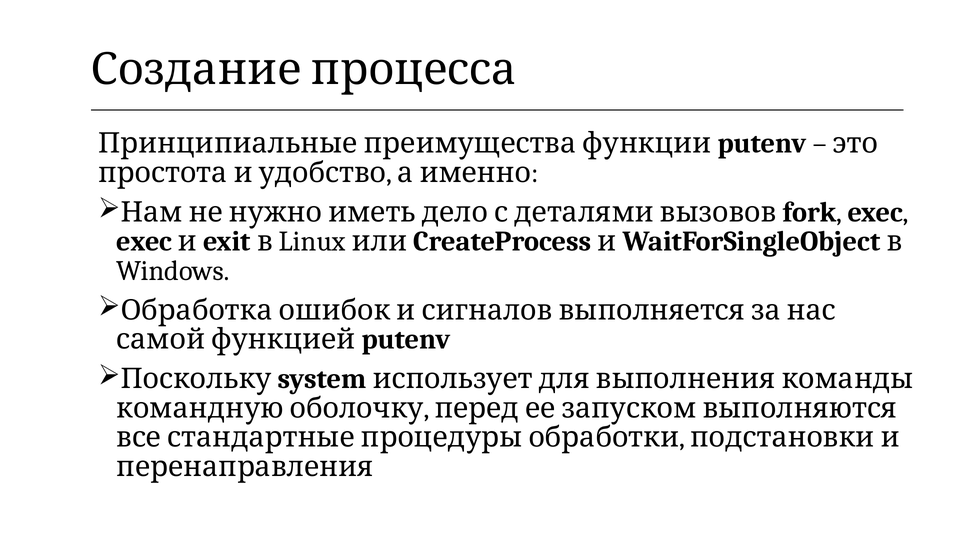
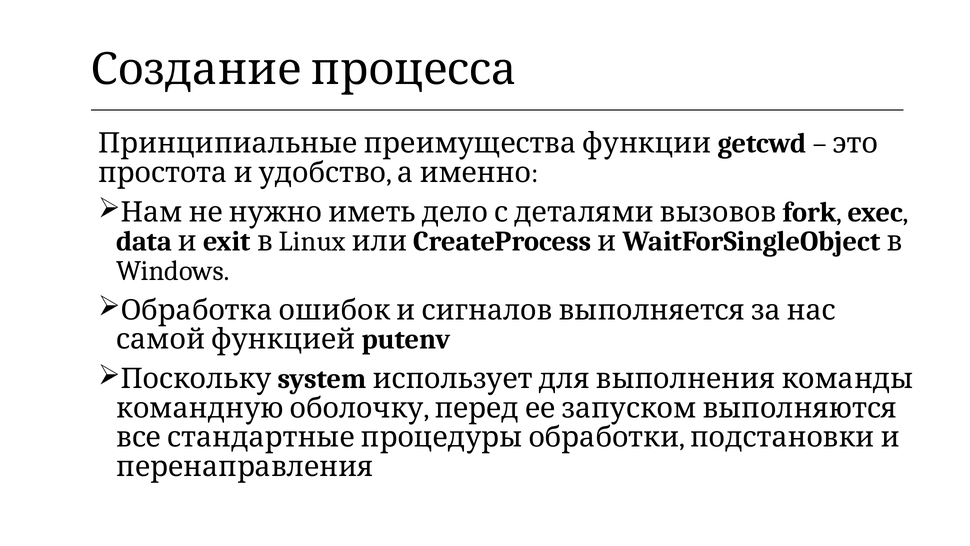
putenv: putenv -> getcwd (762, 143)
exec: exec -> data (144, 241)
